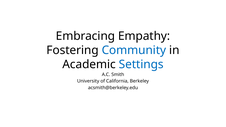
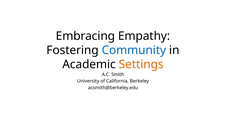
Settings colour: blue -> orange (141, 64)
